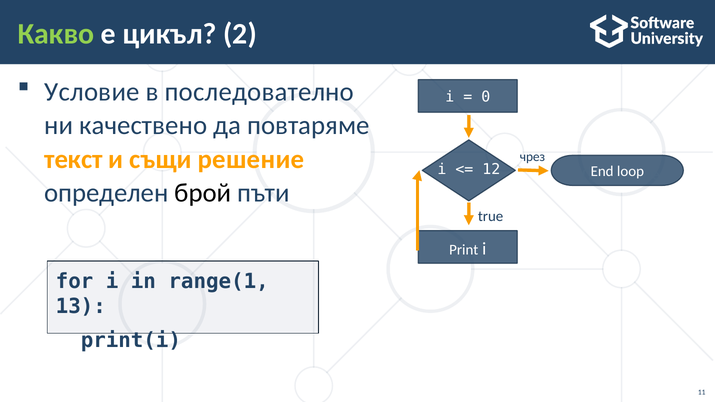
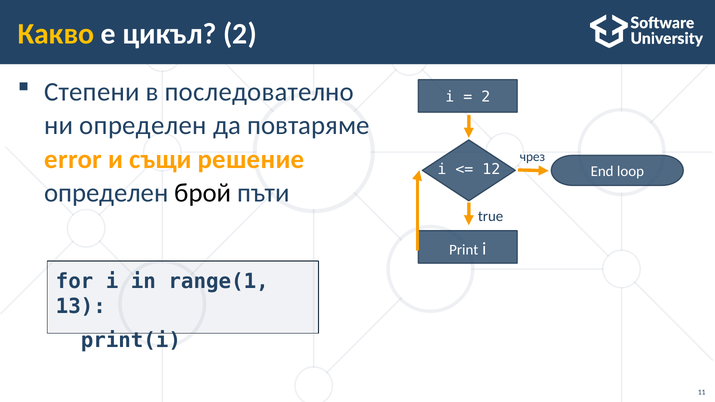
Какво colour: light green -> yellow (56, 34)
Условие: Условие -> Степени (92, 92)
0: 0 -> 2 (486, 97)
ни качествено: качествено -> определен (143, 126)
текст: текст -> error (73, 159)
